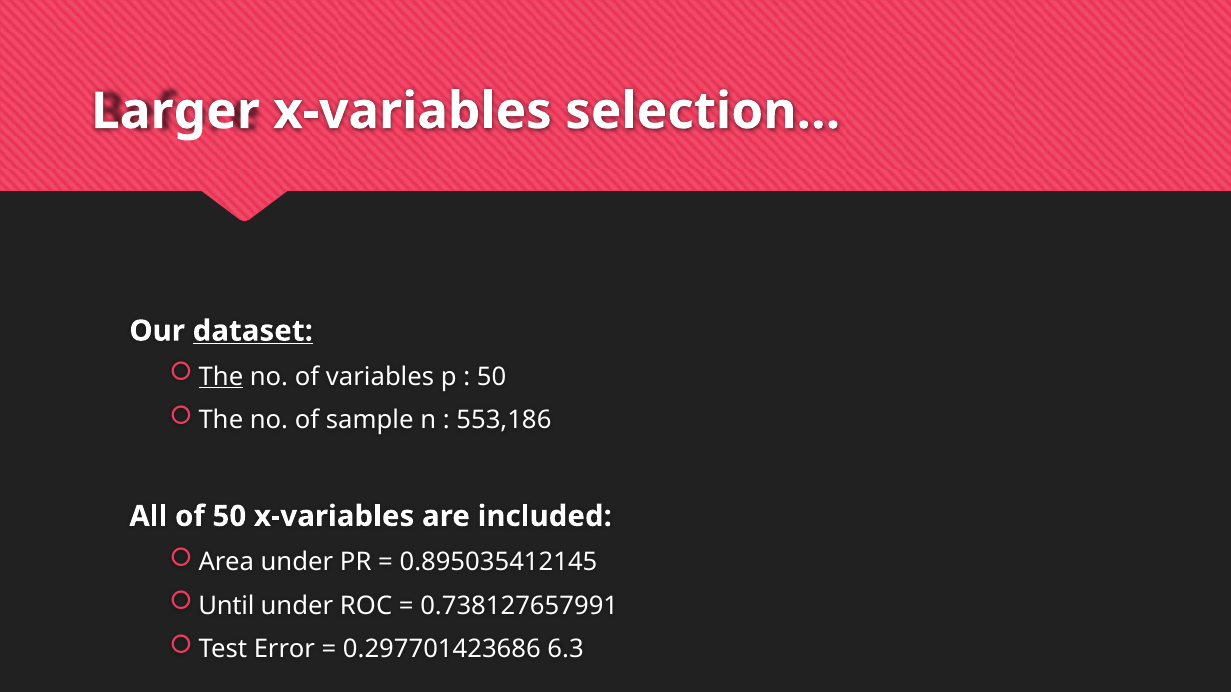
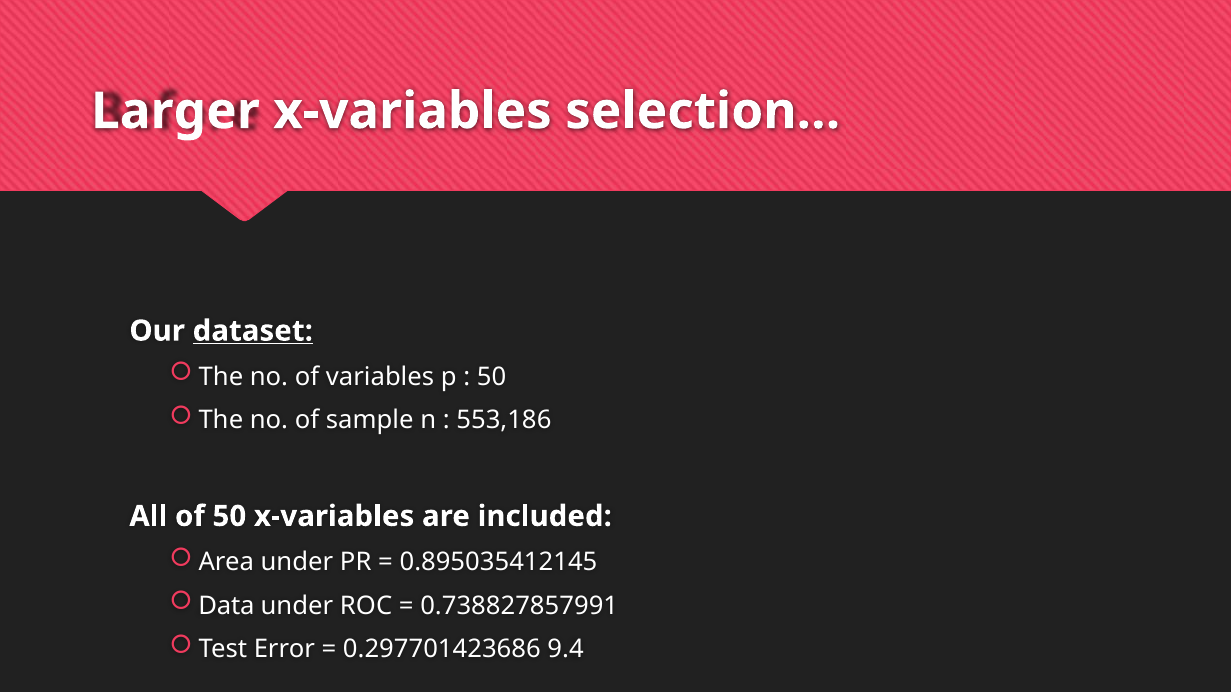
The underline: present -> none (221, 377)
Until: Until -> Data (226, 606)
0.738127657991: 0.738127657991 -> 0.738827857991 (519, 606)
6.3: 6.3 -> 9.4 (566, 650)
